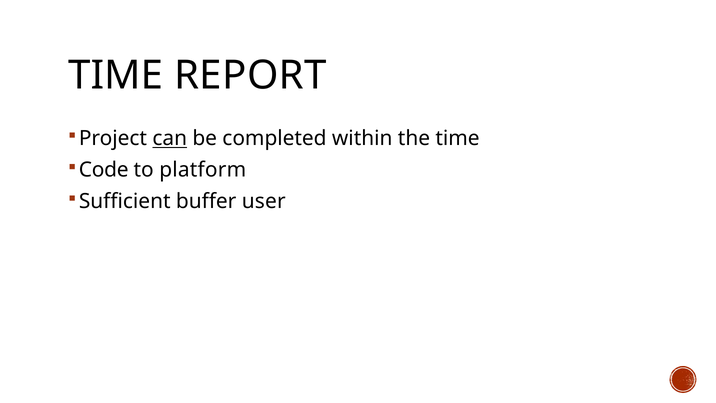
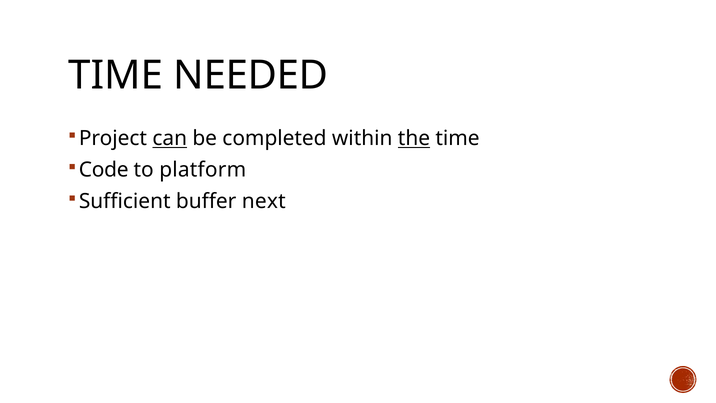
REPORT: REPORT -> NEEDED (251, 75)
the underline: none -> present (414, 138)
user: user -> next (264, 201)
